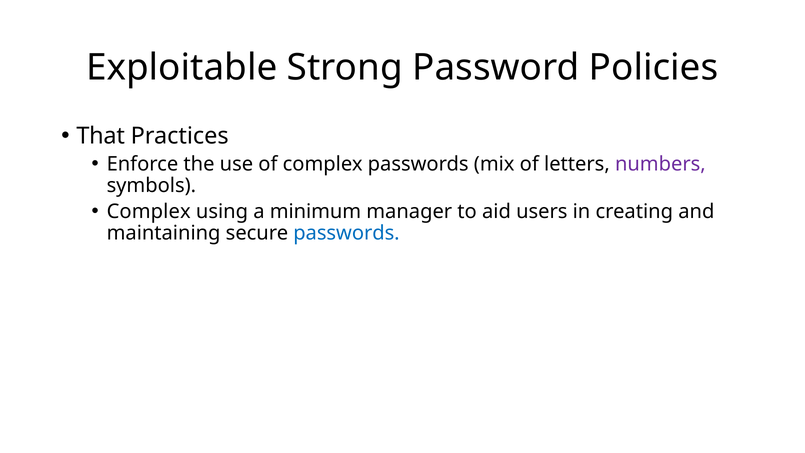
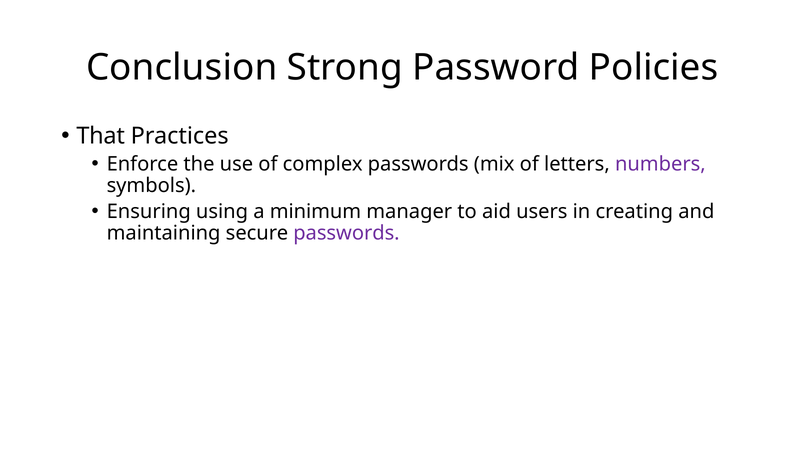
Exploitable: Exploitable -> Conclusion (182, 68)
Complex: Complex -> Ensuring (149, 211)
passwords colour: blue -> purple (346, 233)
